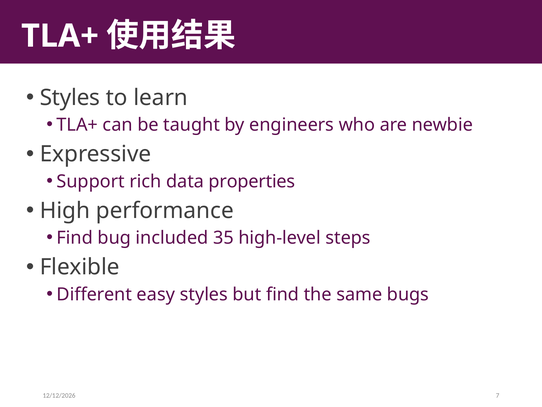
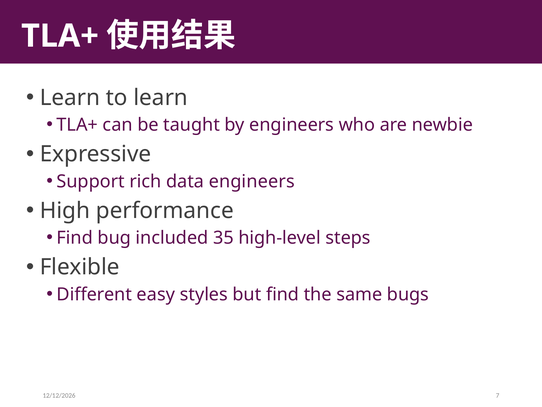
Styles: Styles -> Learn (70, 98)
data properties: properties -> engineers (252, 181)
